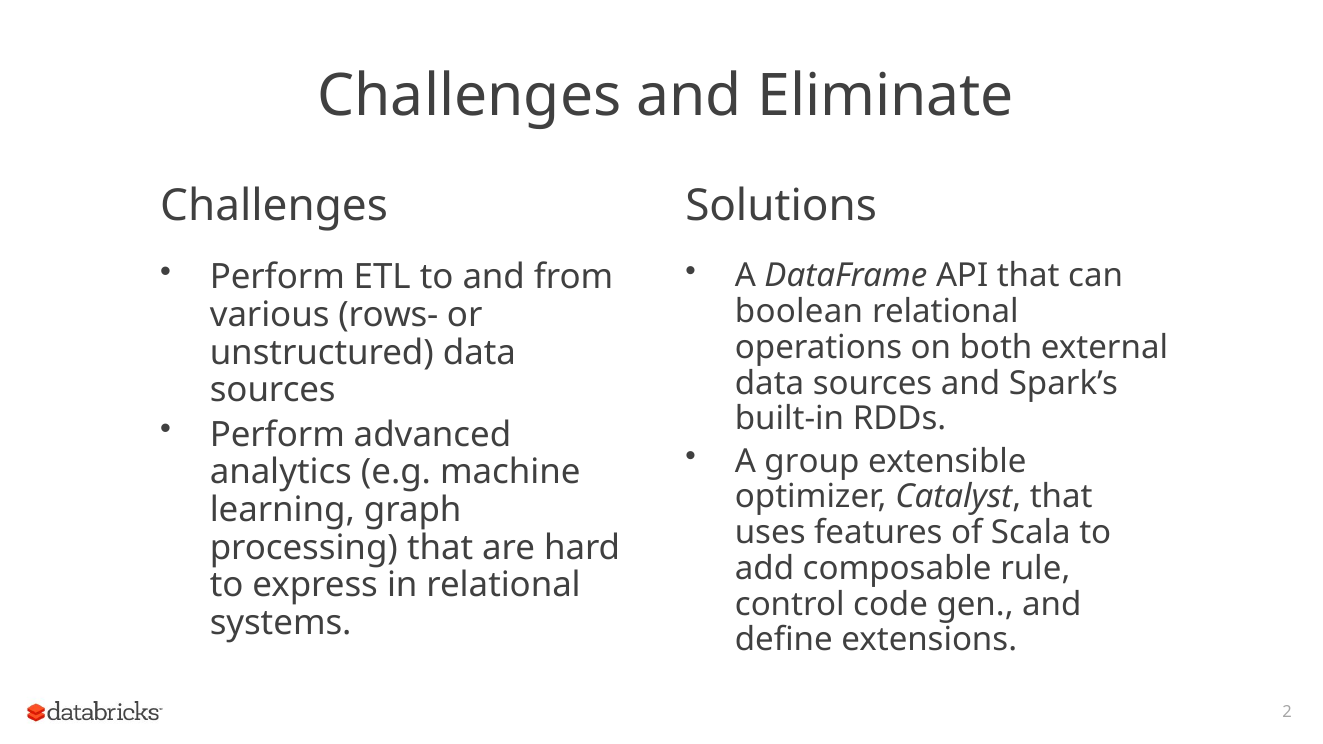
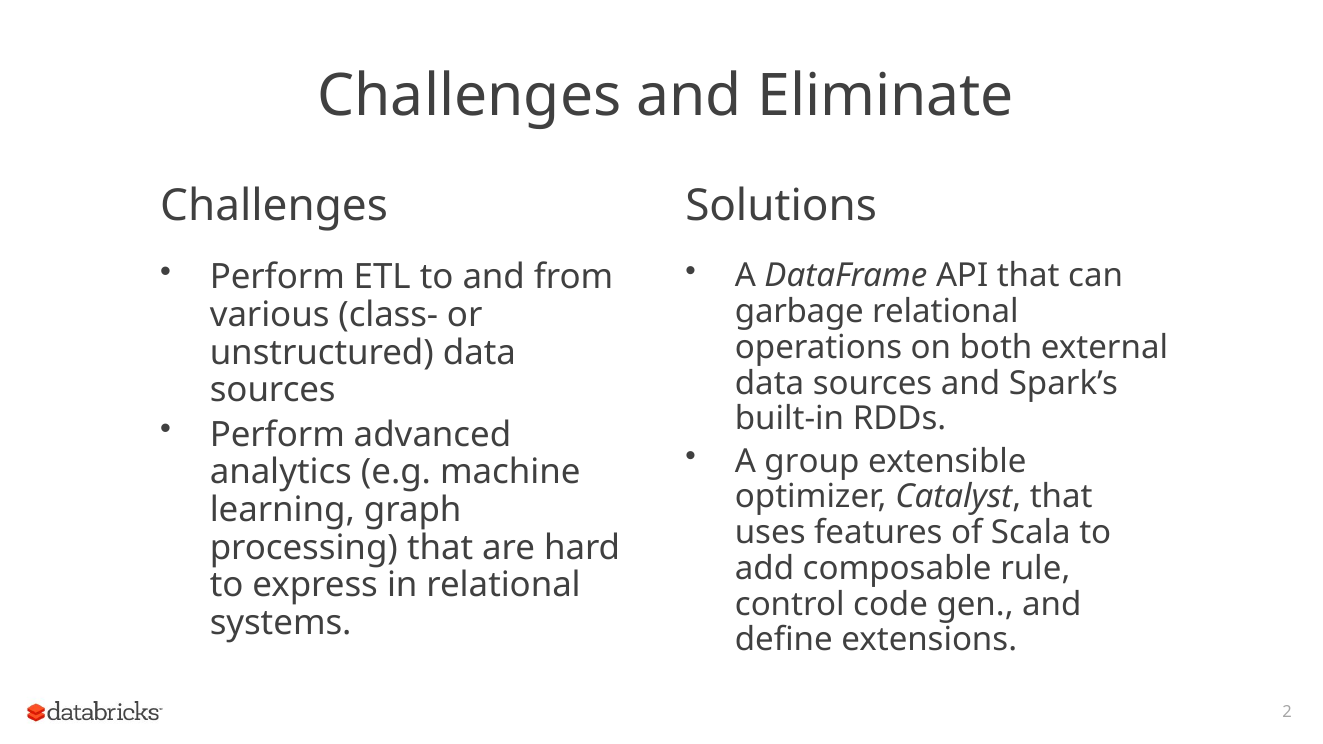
boolean: boolean -> garbage (799, 312)
rows-: rows- -> class- (388, 315)
